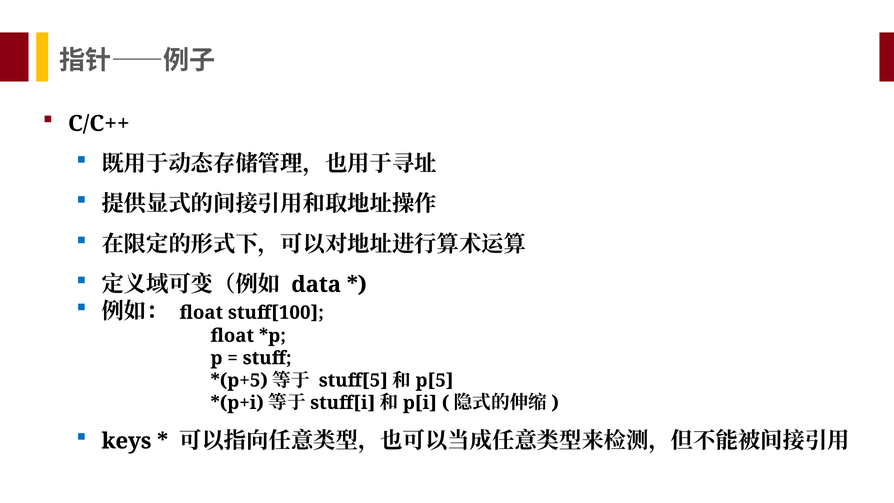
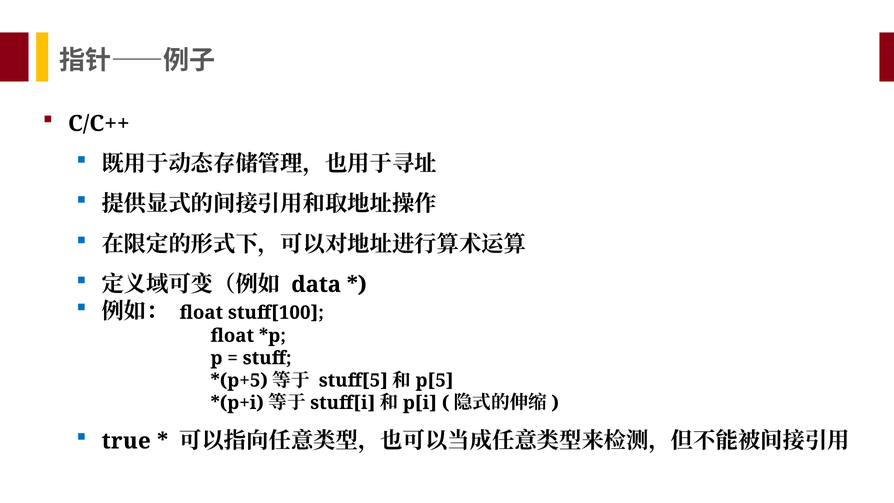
keys: keys -> true (126, 441)
